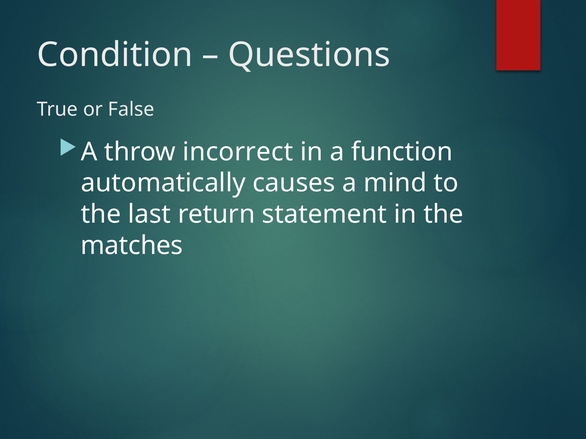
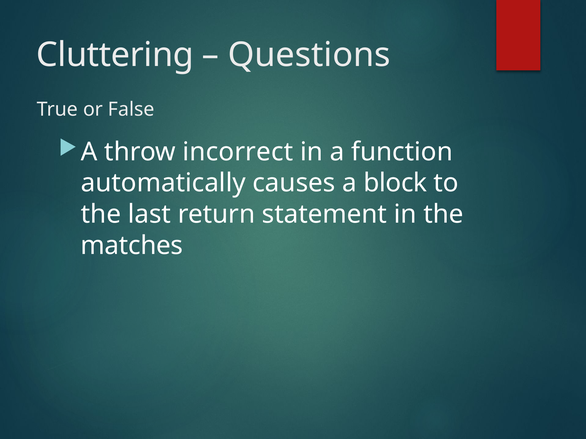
Condition: Condition -> Cluttering (115, 55)
mind: mind -> block (395, 183)
